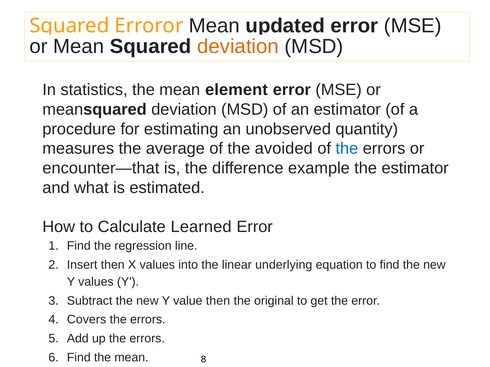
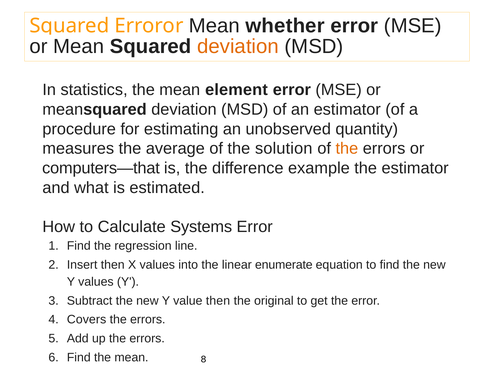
updated: updated -> whether (285, 26)
avoided: avoided -> solution (284, 149)
the colour: blue -> orange (347, 149)
encounter—that: encounter—that -> computers—that (101, 168)
Learned: Learned -> Systems (201, 227)
underlying: underlying -> enumerate (284, 265)
